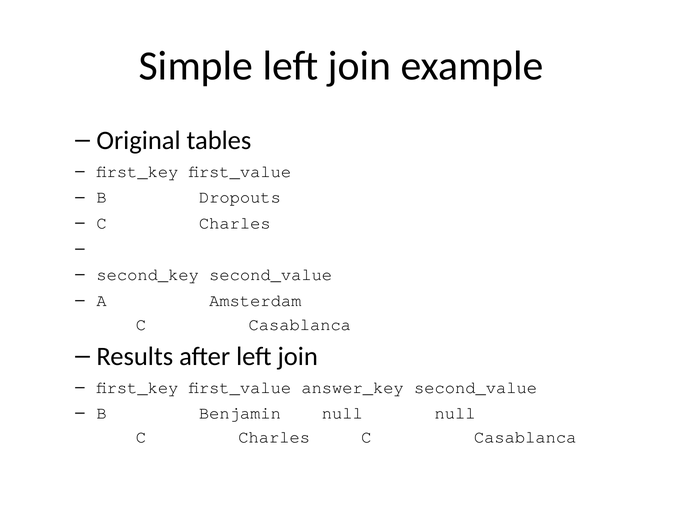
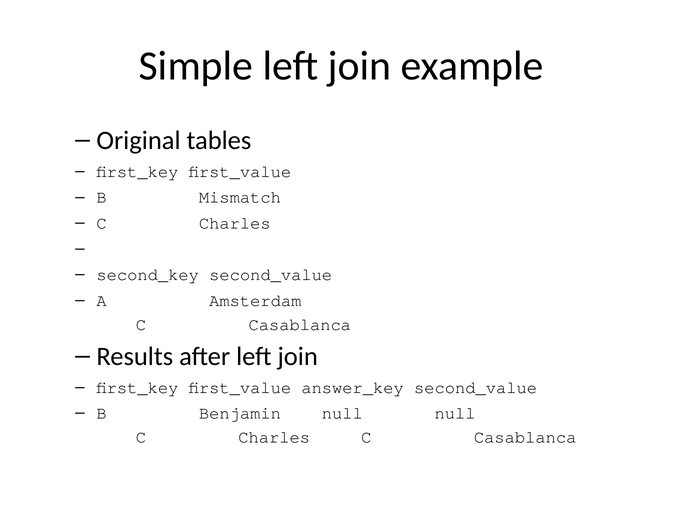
Dropouts: Dropouts -> Mismatch (240, 197)
